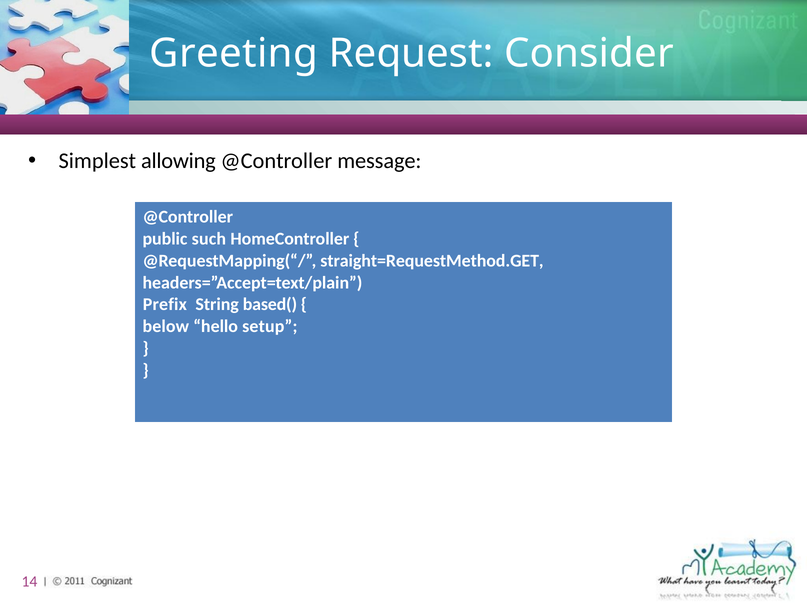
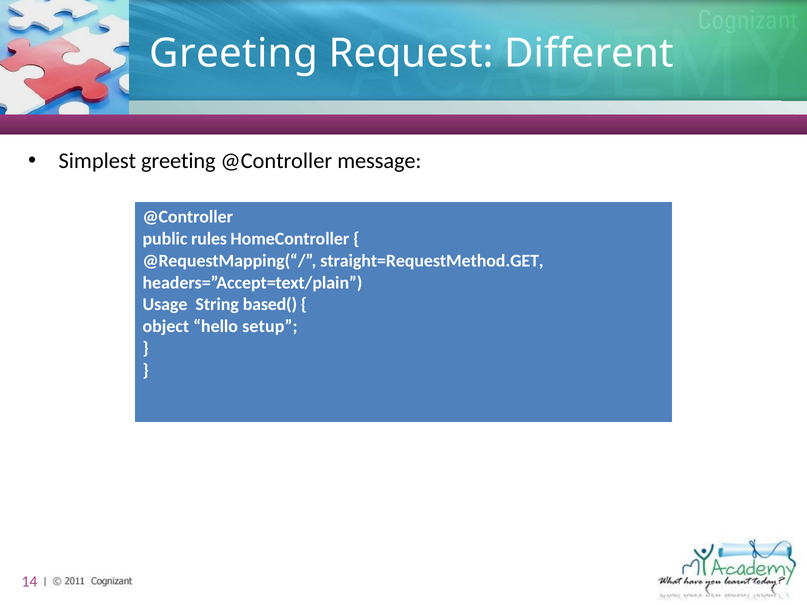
Consider: Consider -> Different (589, 53)
Simplest allowing: allowing -> greeting (178, 161)
such: such -> rules (209, 239)
Prefix: Prefix -> Usage (165, 305)
below: below -> object (166, 327)
